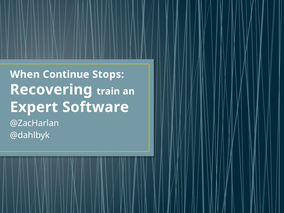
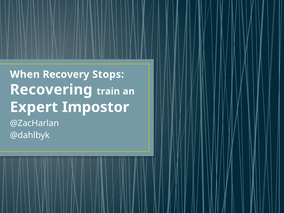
Continue: Continue -> Recovery (66, 74)
Software: Software -> Impostor (96, 107)
